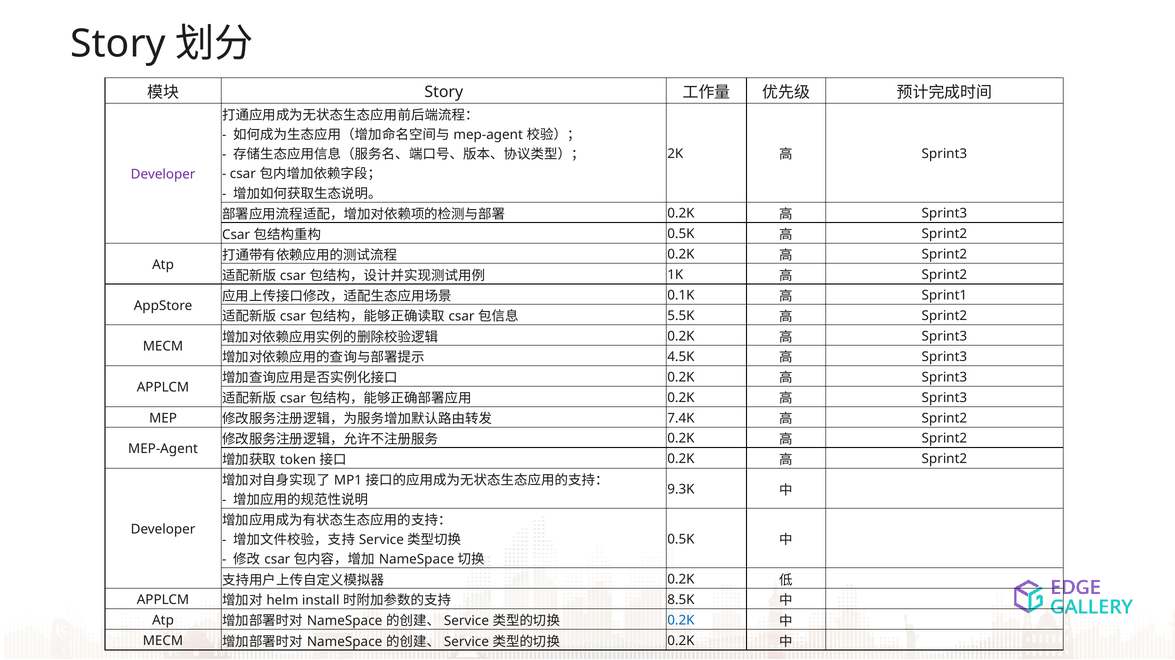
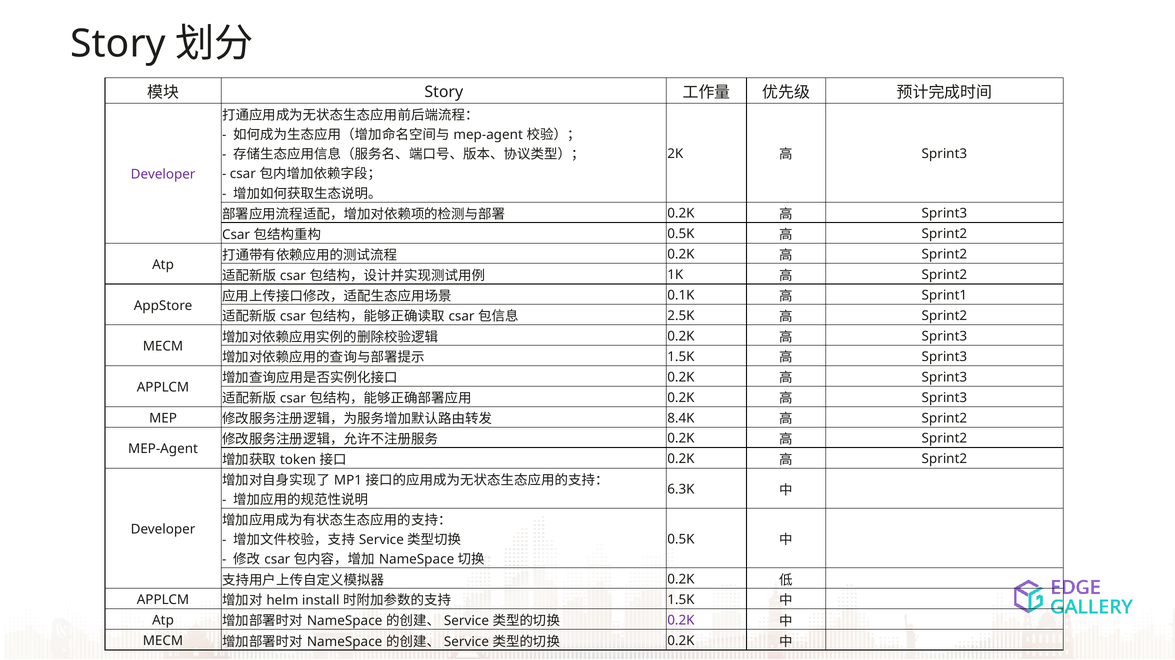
5.5K: 5.5K -> 2.5K (681, 316)
4.5K: 4.5K -> 1.5K (681, 357)
7.4K: 7.4K -> 8.4K (681, 419)
9.3K: 9.3K -> 6.3K (681, 490)
8.5K: 8.5K -> 1.5K (681, 600)
0.2K colour: blue -> purple (681, 621)
